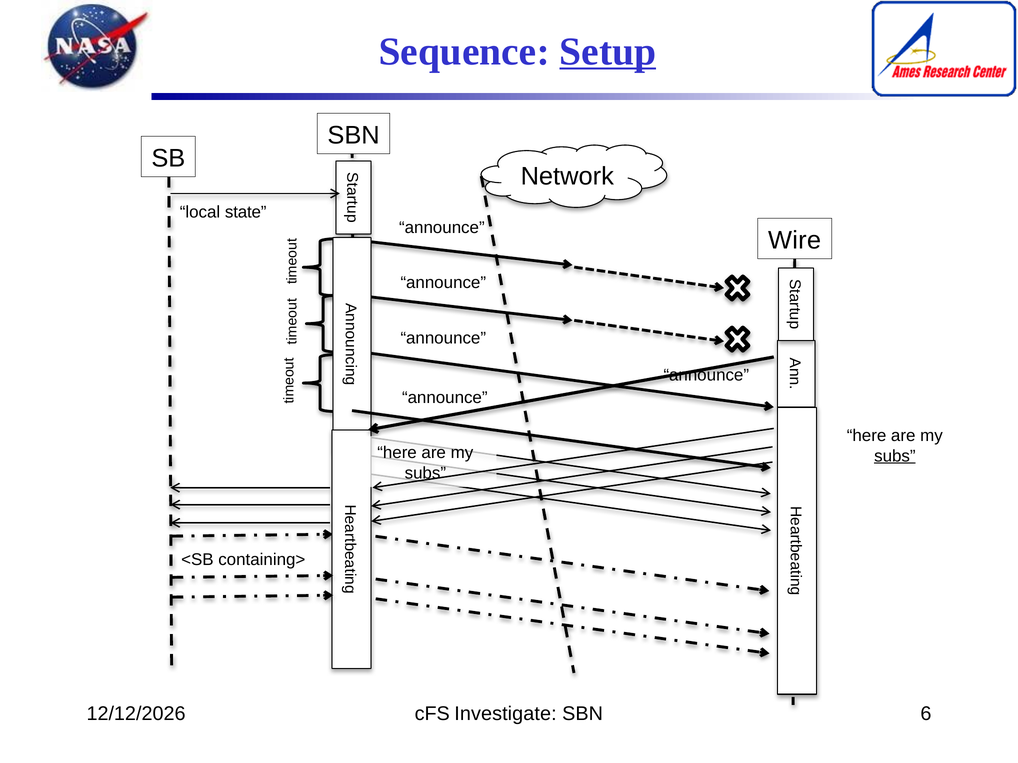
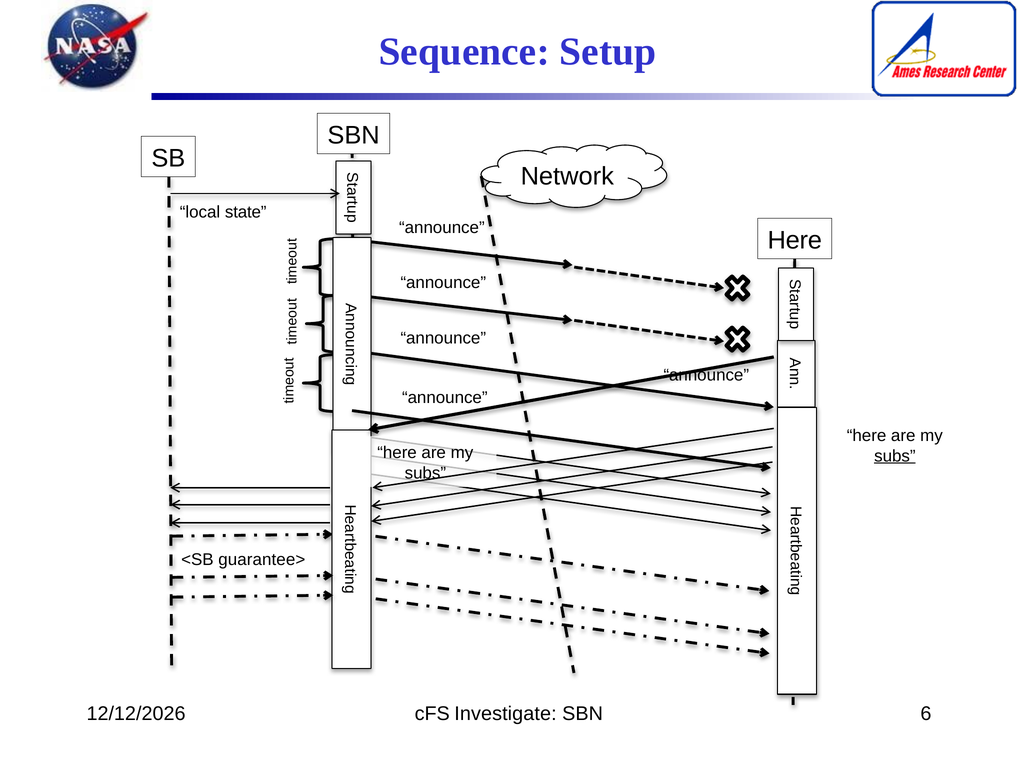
Setup underline: present -> none (608, 51)
Wire: Wire -> Here (795, 241)
containing>: containing> -> guarantee> (262, 560)
